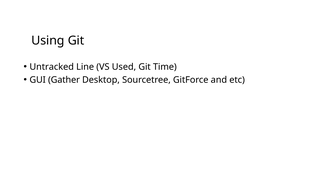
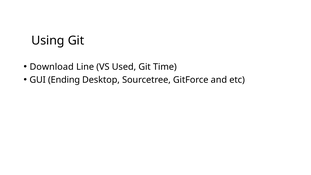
Untracked: Untracked -> Download (52, 67)
Gather: Gather -> Ending (64, 80)
